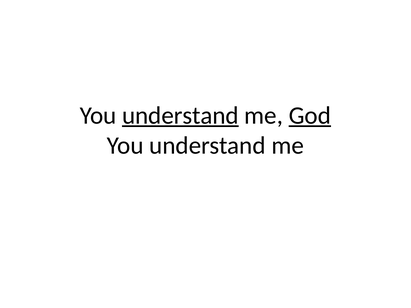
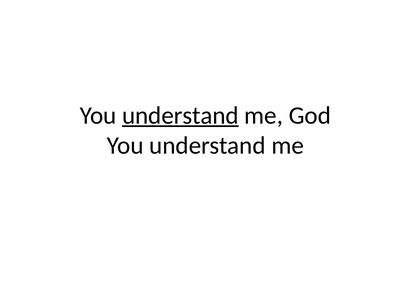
God underline: present -> none (310, 115)
